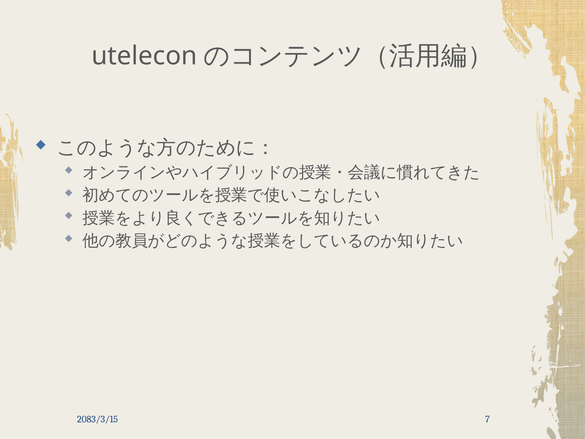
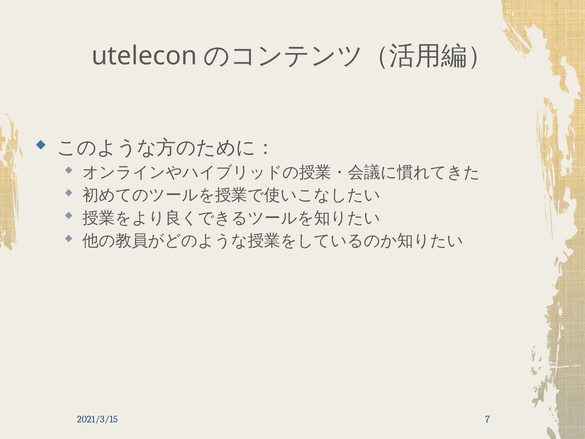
2083/3/15: 2083/3/15 -> 2021/3/15 (97, 419)
